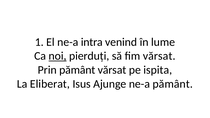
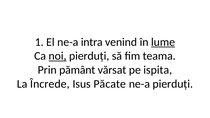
lume underline: none -> present (163, 42)
fim vărsat: vărsat -> teama (159, 56)
Eliberat: Eliberat -> Încrede (50, 84)
Ajunge: Ajunge -> Păcate (110, 84)
ne-a pământ: pământ -> pierduți (173, 84)
